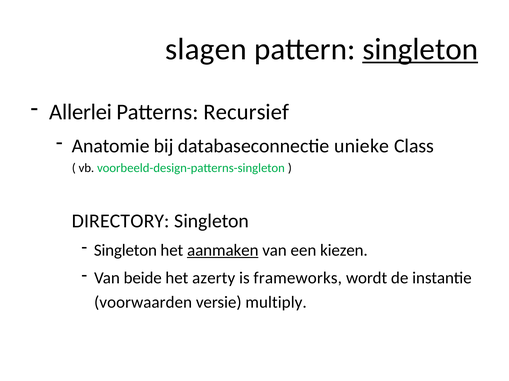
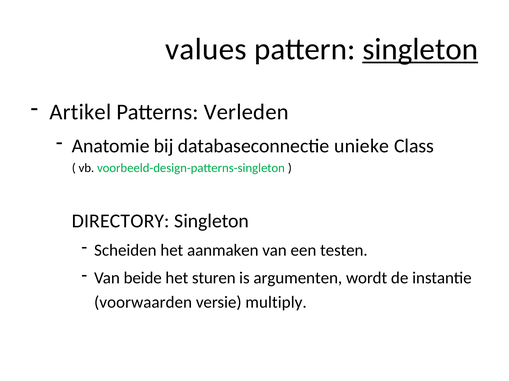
slagen: slagen -> values (206, 49)
Allerlei: Allerlei -> Artikel (80, 112)
Recursief: Recursief -> Verleden (246, 112)
Singleton: Singleton -> Scheiden (125, 251)
aanmaken underline: present -> none (223, 251)
kiezen: kiezen -> testen (344, 251)
azerty: azerty -> sturen (214, 278)
frameworks: frameworks -> argumenten (298, 278)
